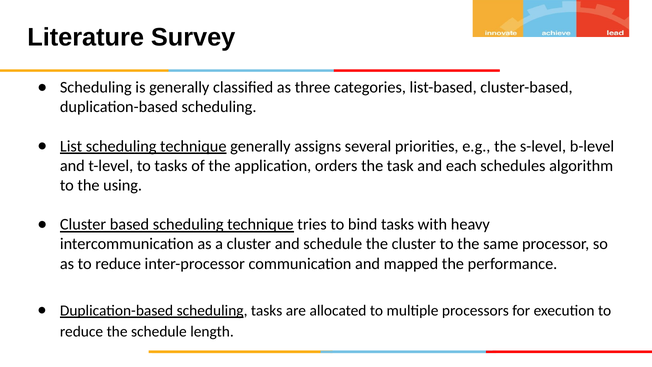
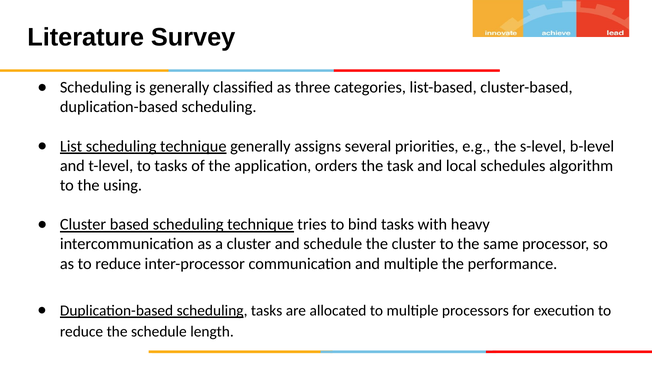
each: each -> local (461, 166)
and mapped: mapped -> multiple (411, 264)
